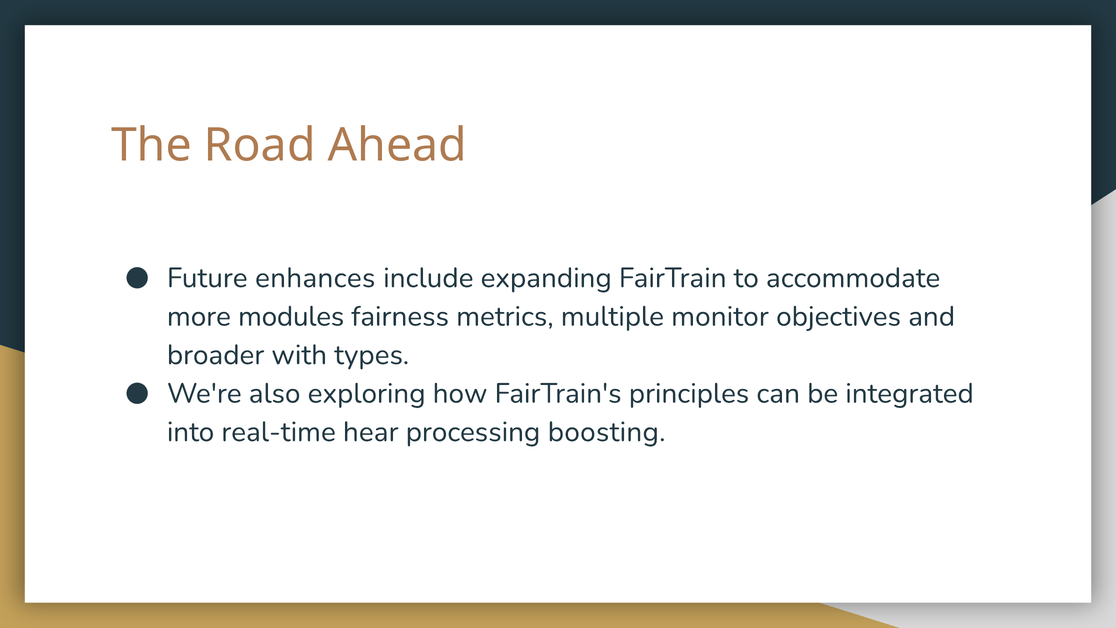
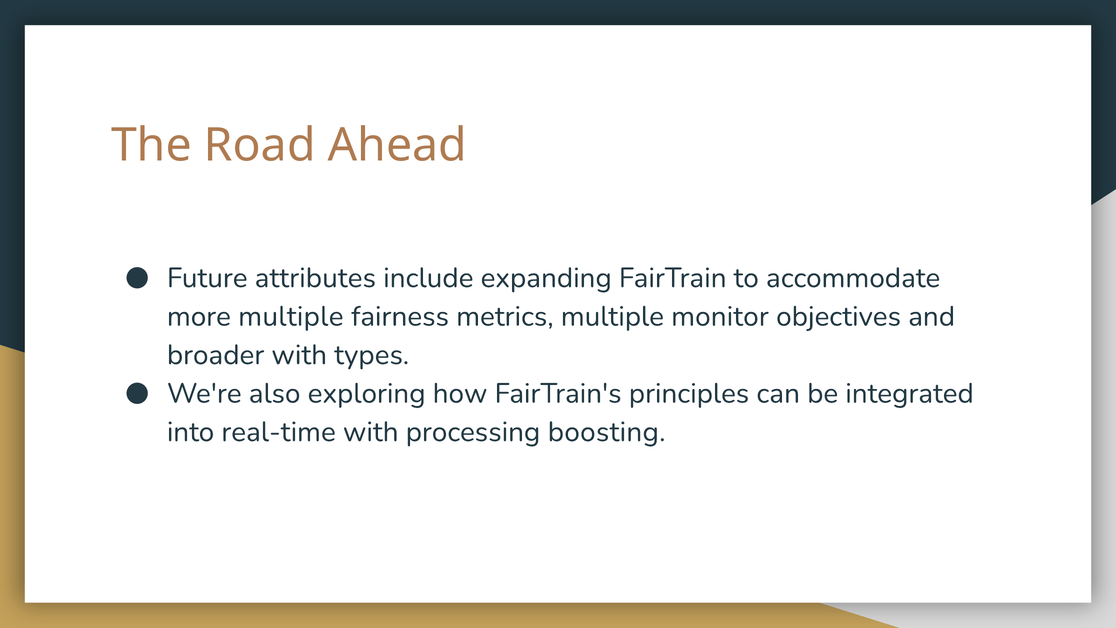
enhances: enhances -> attributes (315, 278)
more modules: modules -> multiple (291, 316)
real-time hear: hear -> with (371, 432)
